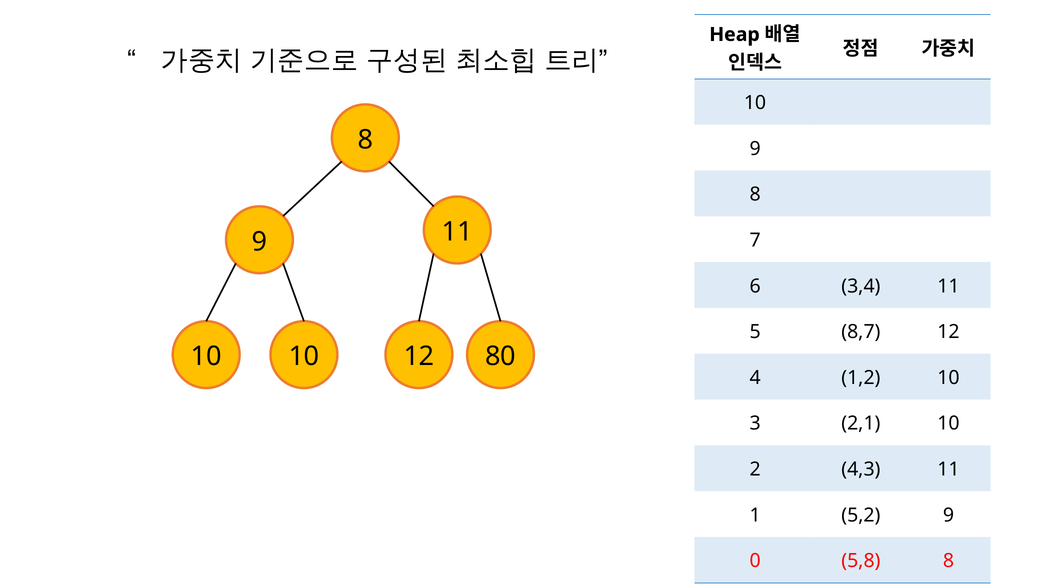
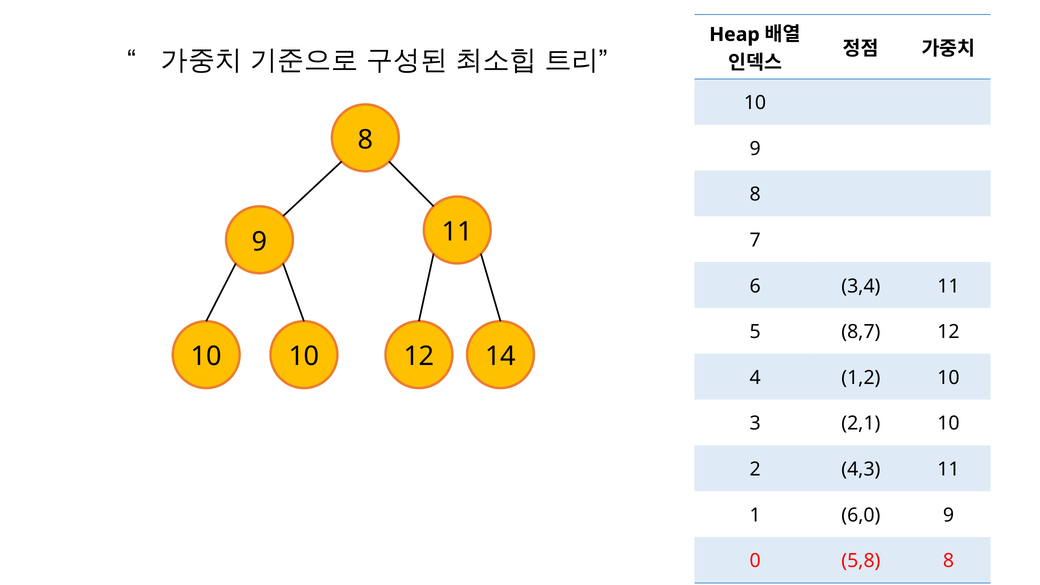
80: 80 -> 14 (501, 357)
5,2: 5,2 -> 6,0 (861, 515)
